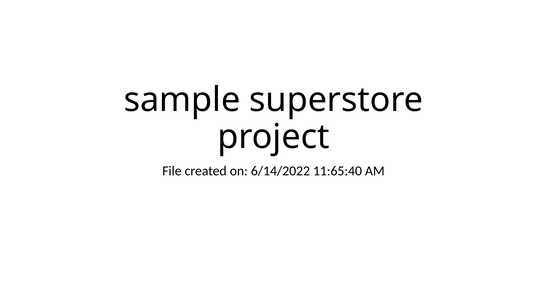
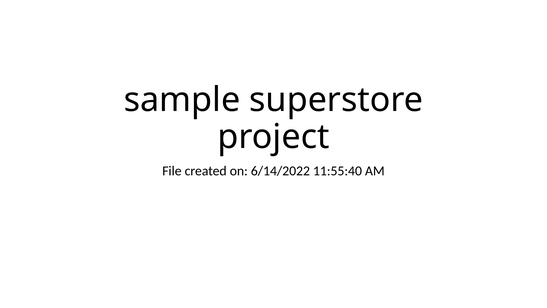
11:65:40: 11:65:40 -> 11:55:40 (337, 171)
